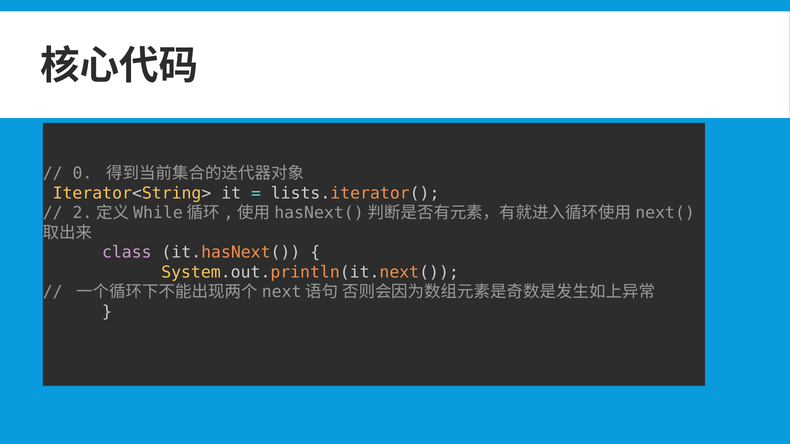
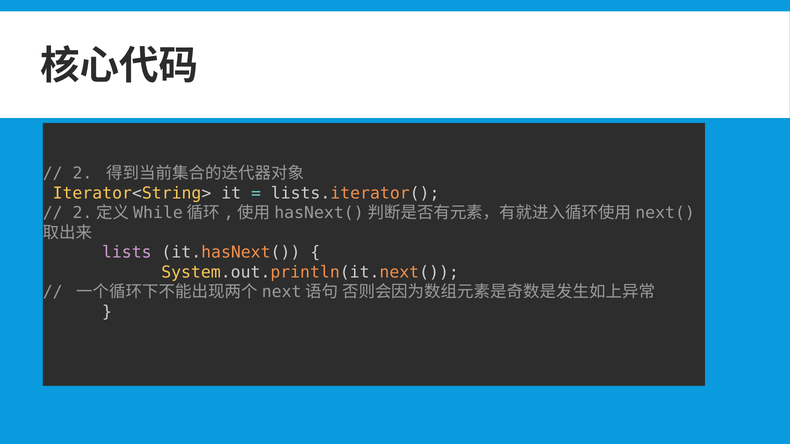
0: 0 -> 2 (82, 174)
class: class -> lists (127, 253)
